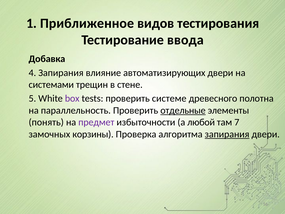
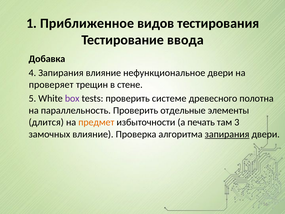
автоматизирующих: автоматизирующих -> нефункциональное (164, 73)
системами: системами -> проверяет (51, 85)
отдельные underline: present -> none (183, 110)
понять: понять -> длится (46, 122)
предмет colour: purple -> orange (96, 122)
любой: любой -> печать (201, 122)
7: 7 -> 3 (237, 122)
замочных корзины: корзины -> влияние (93, 134)
